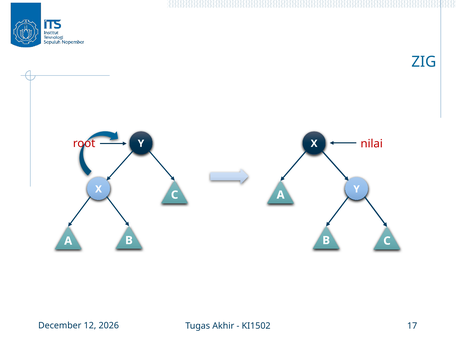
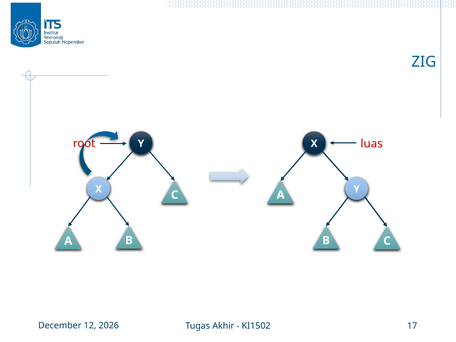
nilai: nilai -> luas (372, 144)
